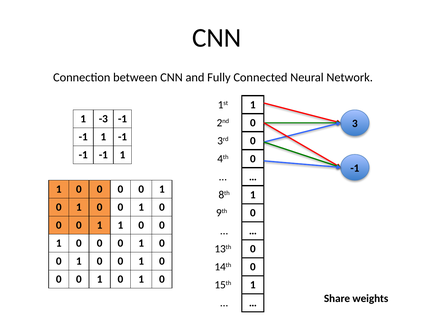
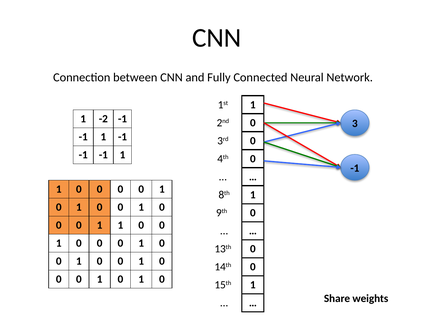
-3: -3 -> -2 (103, 119)
